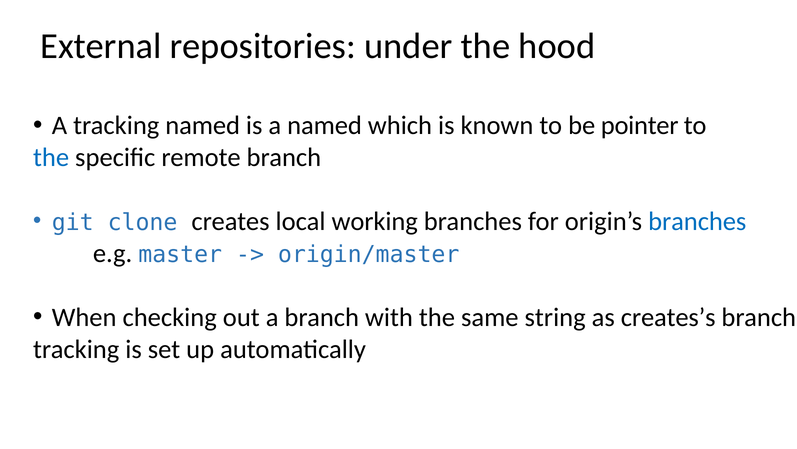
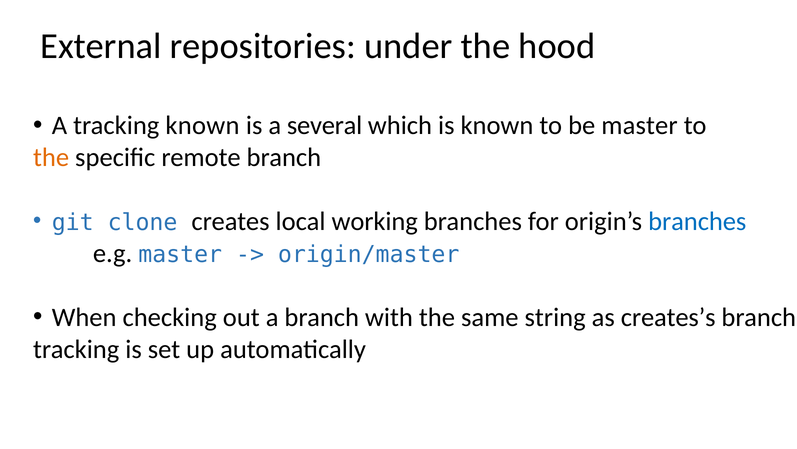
tracking named: named -> known (202, 126)
a named: named -> several (325, 126)
be pointer: pointer -> master (639, 126)
the colour: blue -> orange (51, 157)
